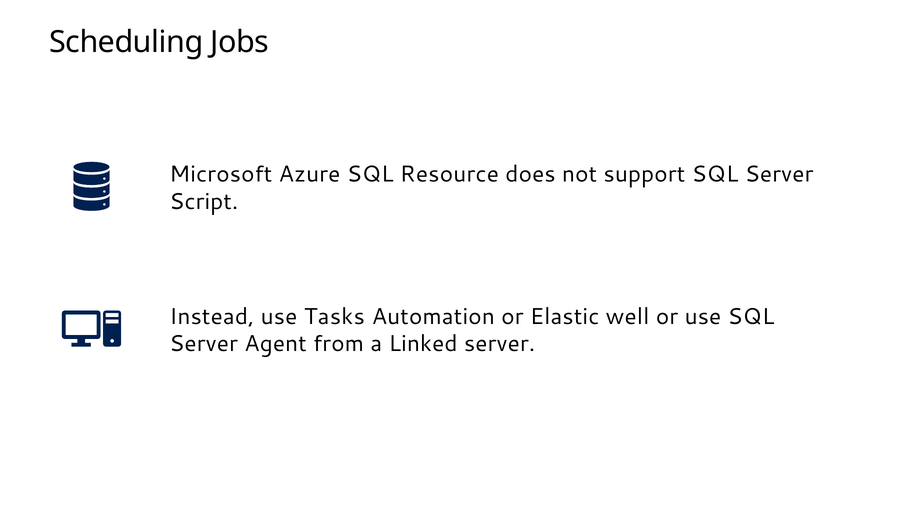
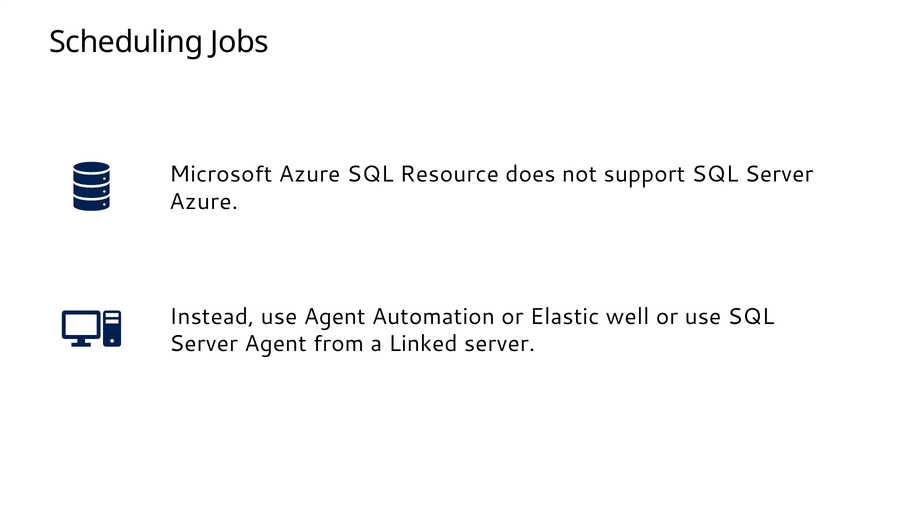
Script: Script -> Azure (204, 202)
use Tasks: Tasks -> Agent (335, 316)
